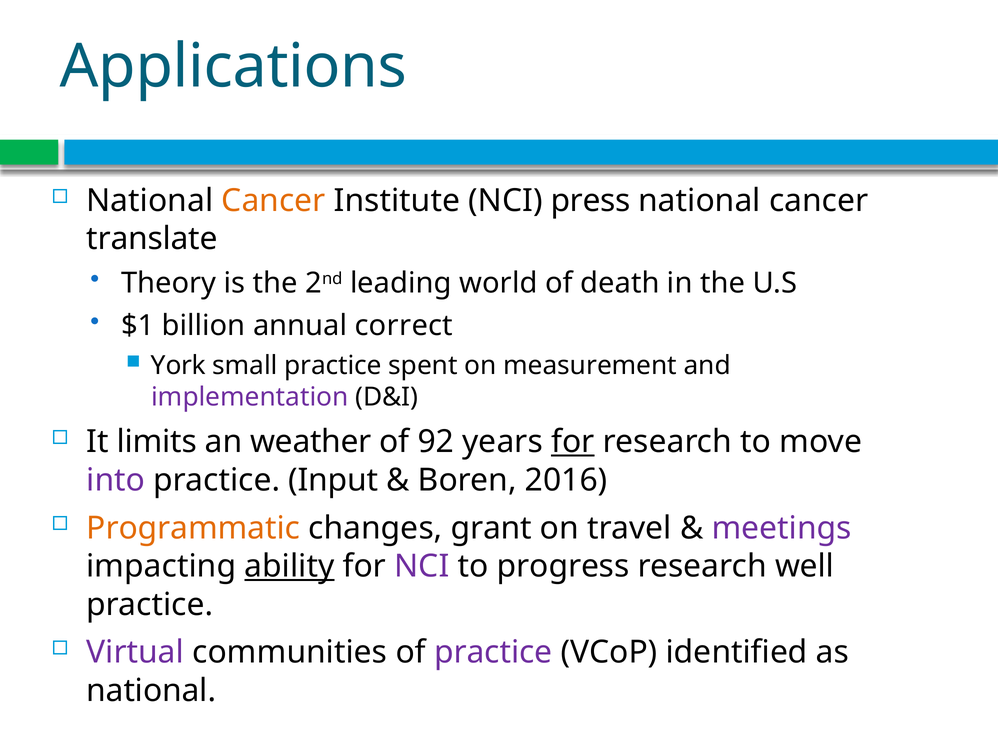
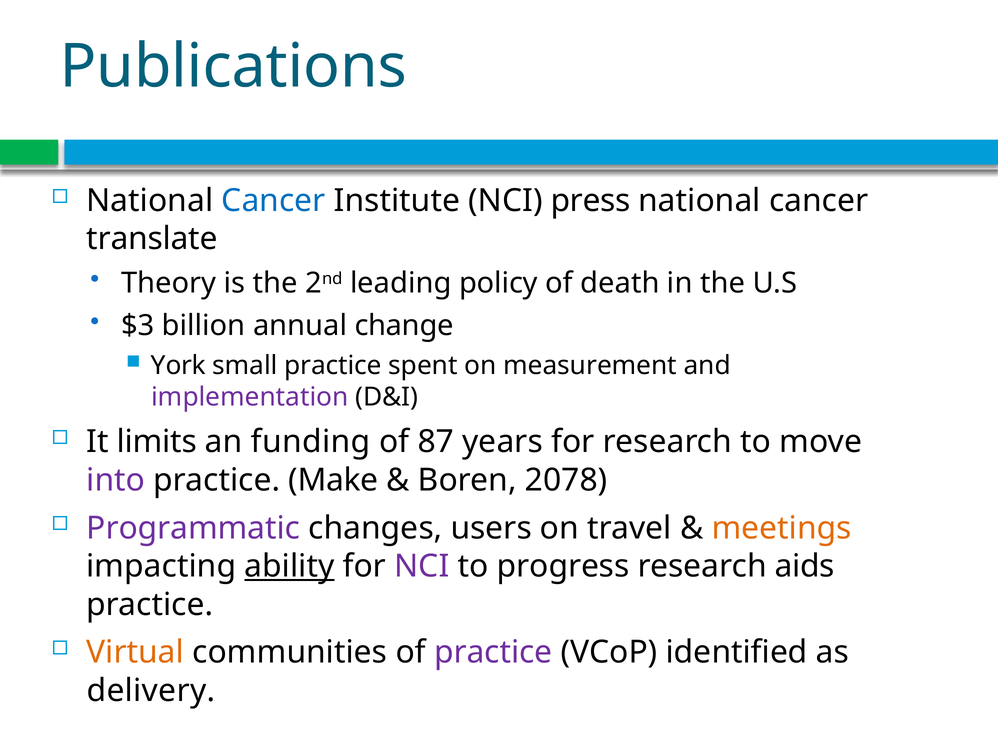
Applications: Applications -> Publications (233, 67)
Cancer colour: orange -> blue (274, 201)
world: world -> policy (498, 283)
$1: $1 -> $3 (138, 326)
correct: correct -> change (404, 326)
weather: weather -> funding (311, 442)
92: 92 -> 87 (436, 442)
for underline: present -> none (573, 442)
Input: Input -> Make (333, 481)
2016: 2016 -> 2078 (566, 481)
Programmatic colour: orange -> purple (193, 528)
grant: grant -> users (491, 528)
meetings colour: purple -> orange (782, 528)
well: well -> aids (805, 567)
Virtual colour: purple -> orange (135, 653)
national: national -> delivery (151, 691)
